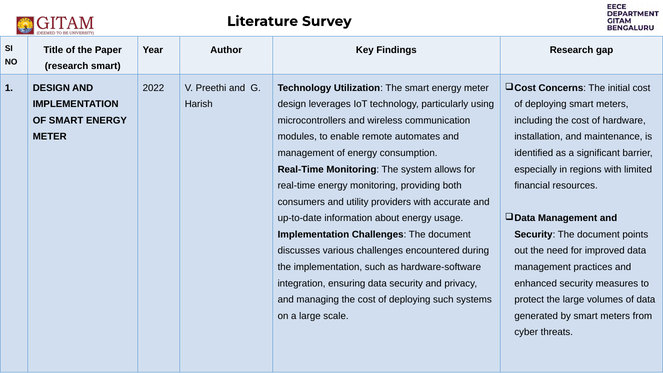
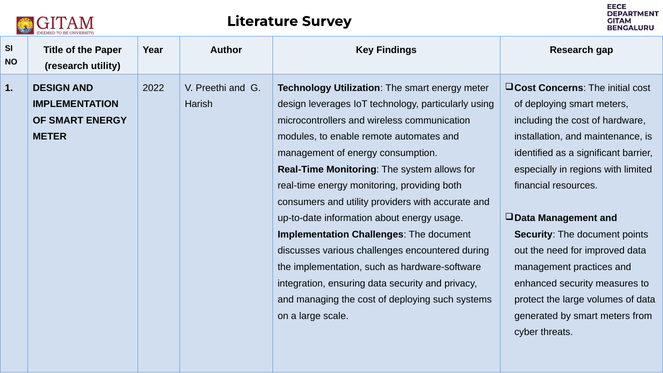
research smart: smart -> utility (106, 66)
